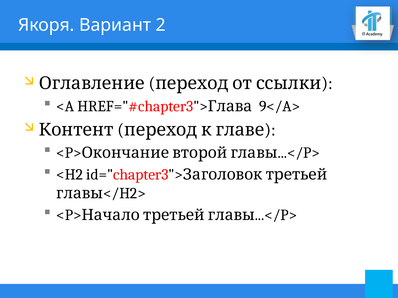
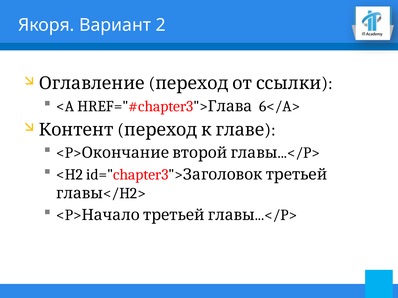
9</A>: 9</A> -> 6</A> (280, 107)
